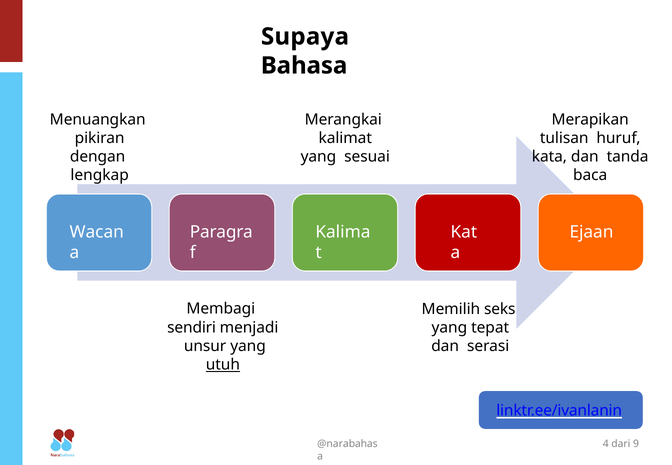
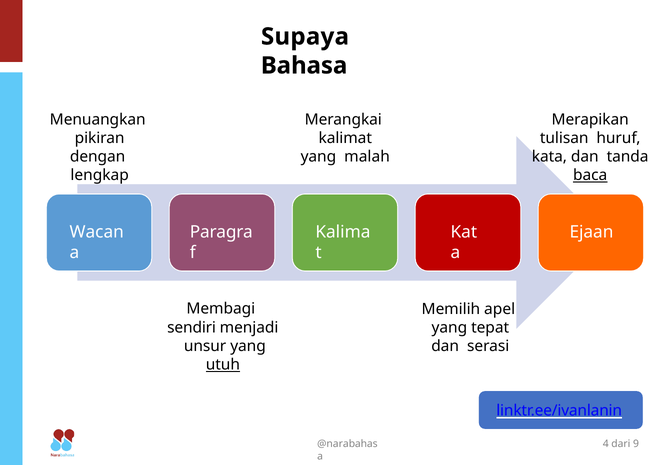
sesuai: sesuai -> malah (367, 157)
baca underline: none -> present (590, 175)
seks: seks -> apel (500, 309)
